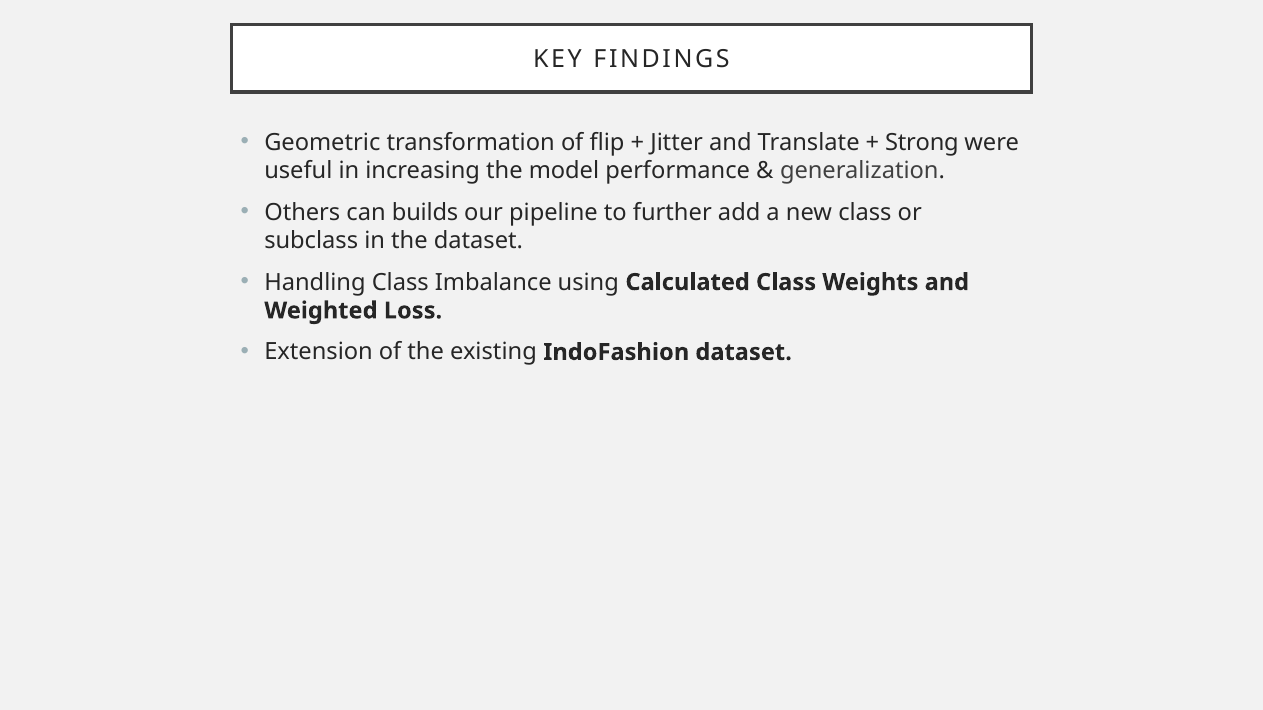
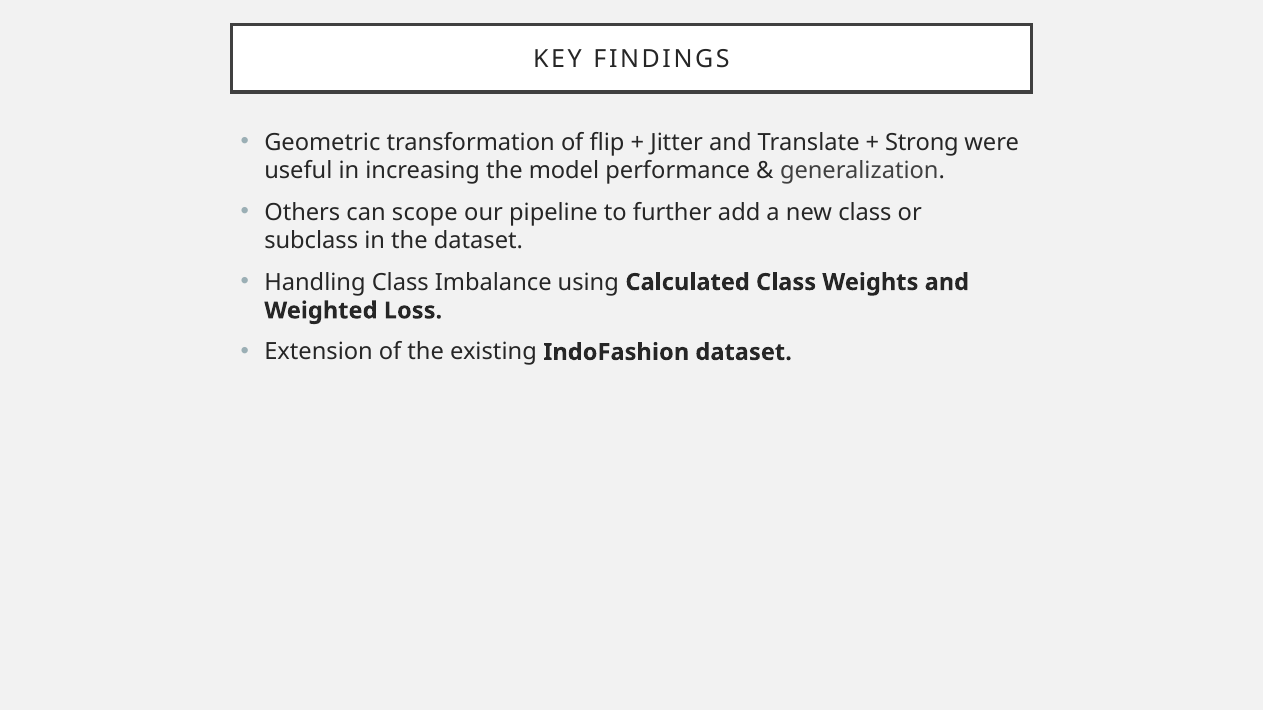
builds: builds -> scope (425, 212)
